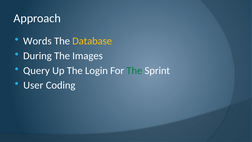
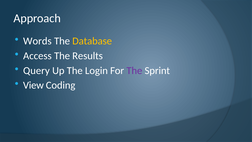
During: During -> Access (37, 56)
Images: Images -> Results (88, 56)
The colour: green -> purple (134, 70)
User: User -> View (33, 85)
